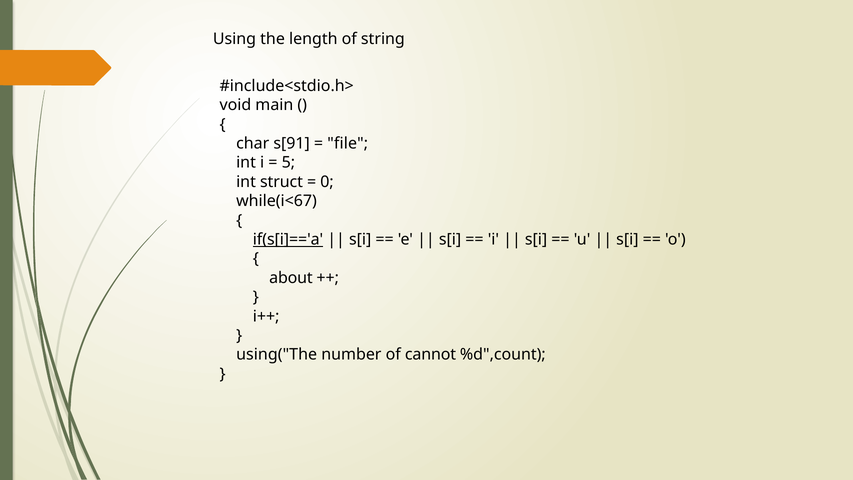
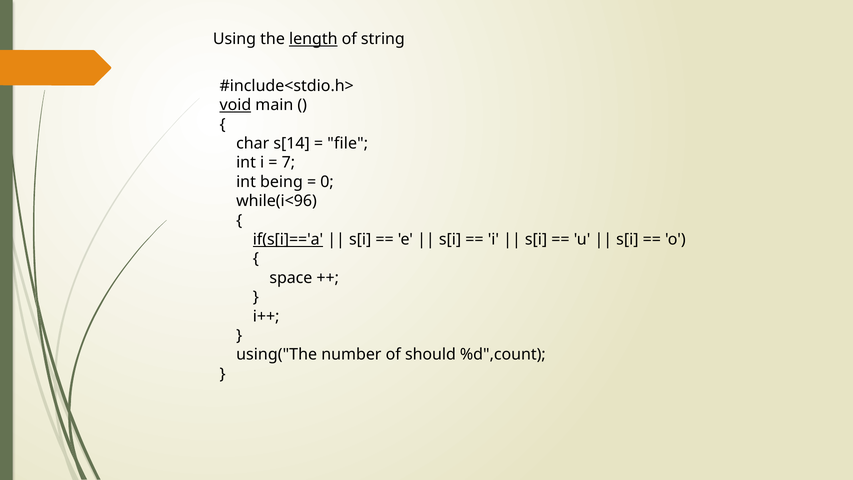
length underline: none -> present (313, 39)
void underline: none -> present (235, 105)
s[91: s[91 -> s[14 (292, 143)
5: 5 -> 7 (288, 163)
struct: struct -> being (281, 182)
while(i<67: while(i<67 -> while(i<96 (277, 201)
about: about -> space (291, 278)
cannot: cannot -> should (430, 354)
